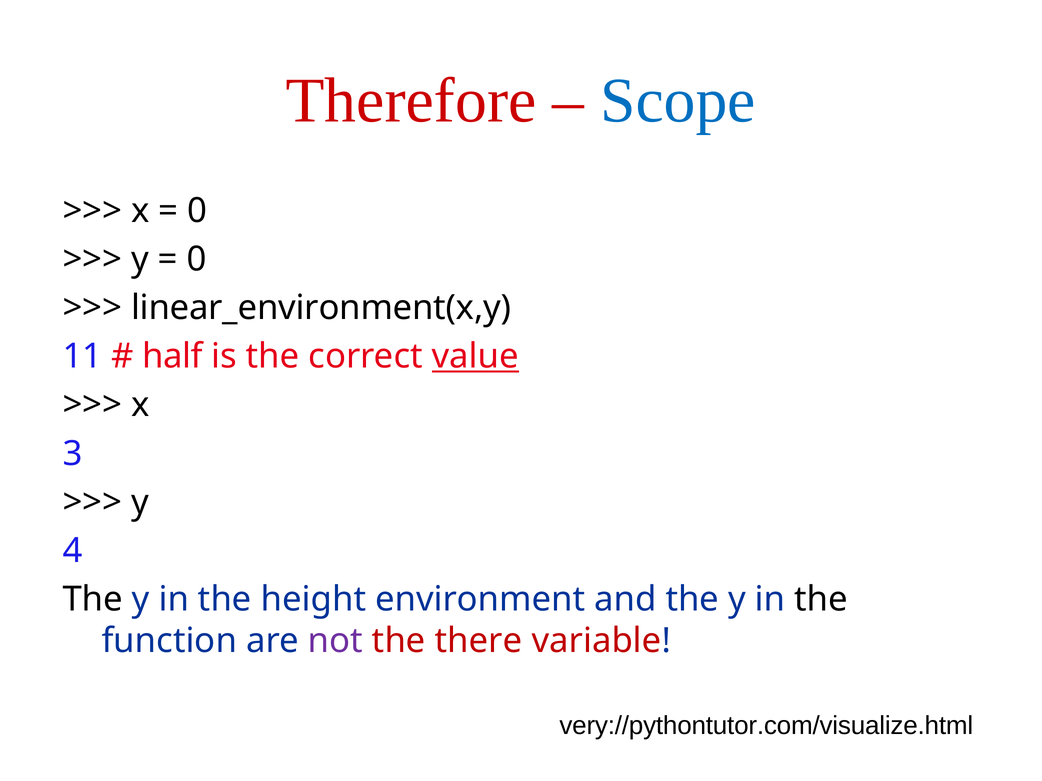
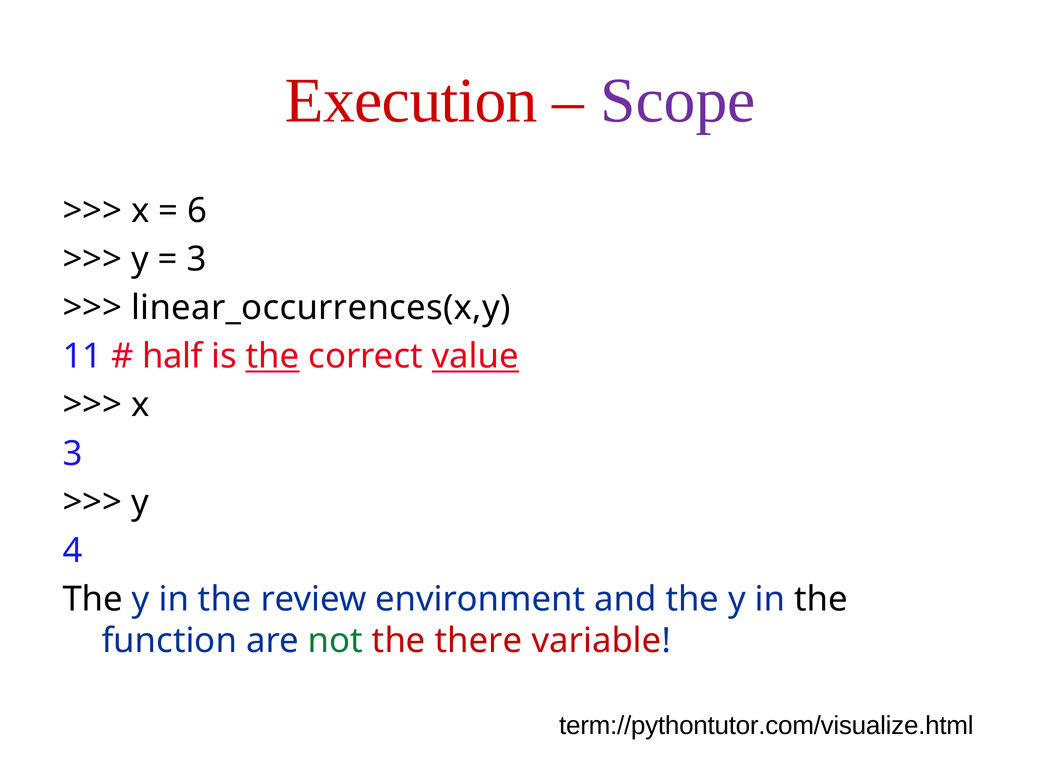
Therefore: Therefore -> Execution (411, 101)
Scope colour: blue -> purple (678, 101)
0: 0 -> 6 (197, 211)
0: 0 -> 3 (197, 259)
linear_environment(x,y: linear_environment(x,y -> linear_occurrences(x,y (321, 308)
the underline: none -> present (273, 357)
height: height -> review (314, 600)
not colour: purple -> green (335, 641)
very://pythontutor.com/visualize.html: very://pythontutor.com/visualize.html -> term://pythontutor.com/visualize.html (766, 726)
